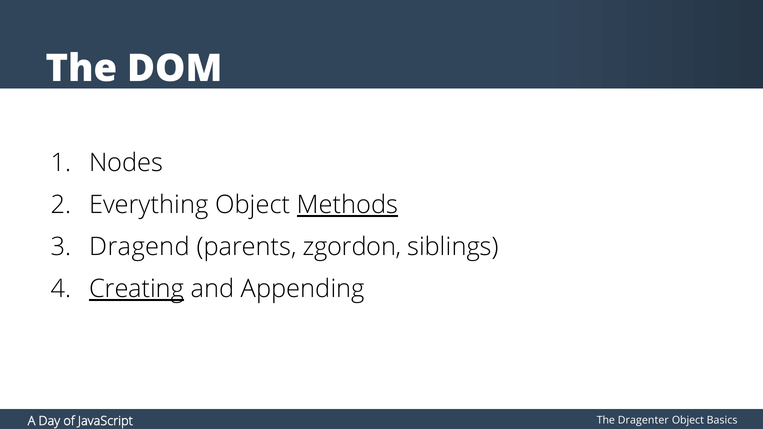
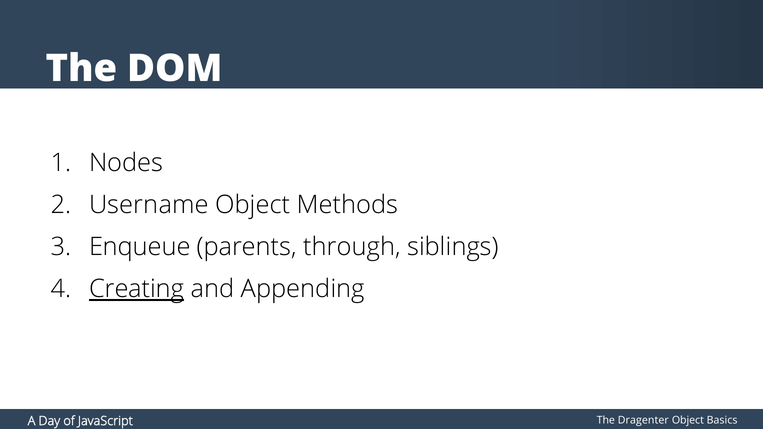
Everything: Everything -> Username (149, 205)
Methods underline: present -> none (347, 205)
Dragend: Dragend -> Enqueue (140, 247)
zgordon: zgordon -> through (352, 247)
